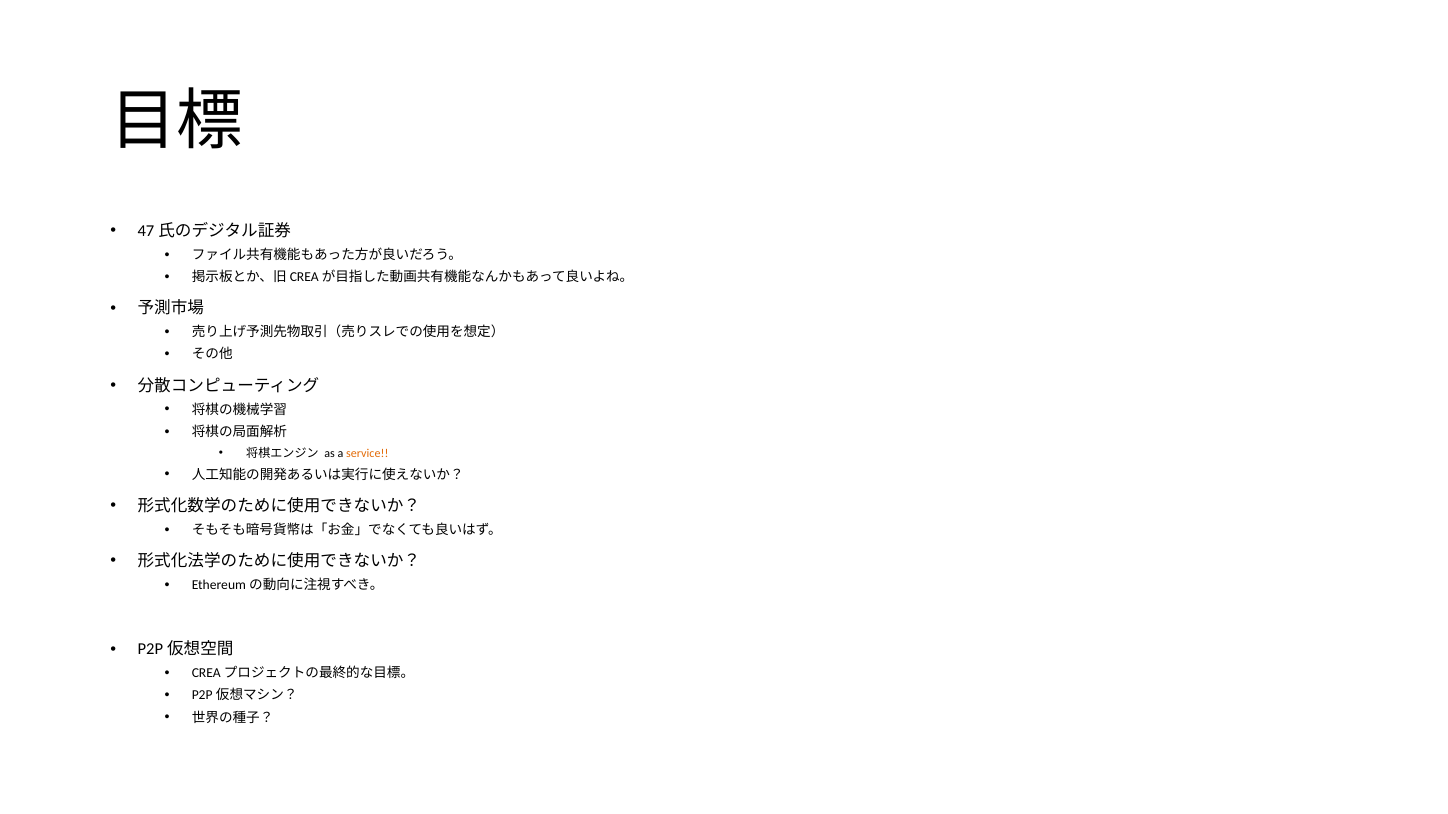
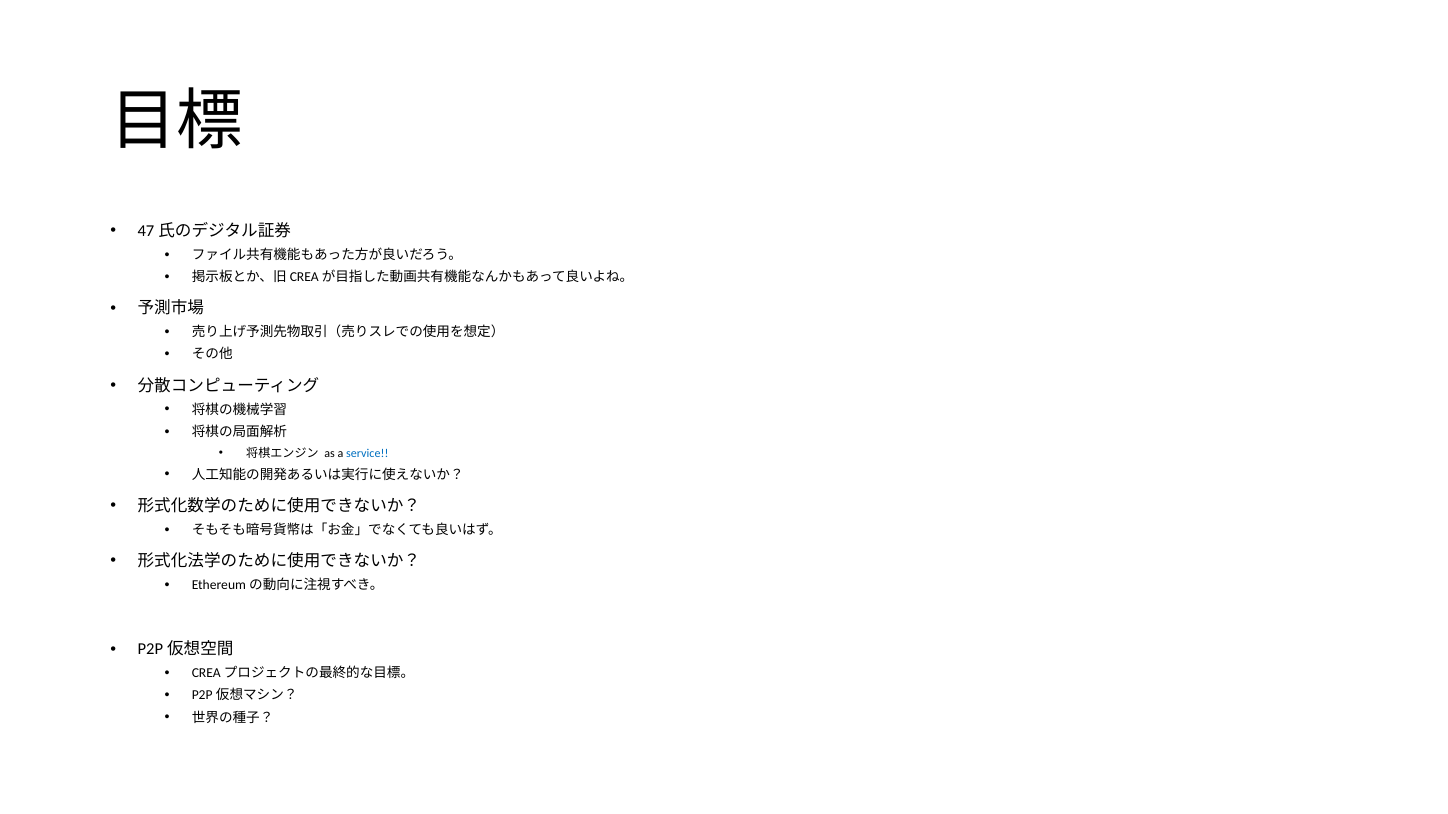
service colour: orange -> blue (367, 454)
